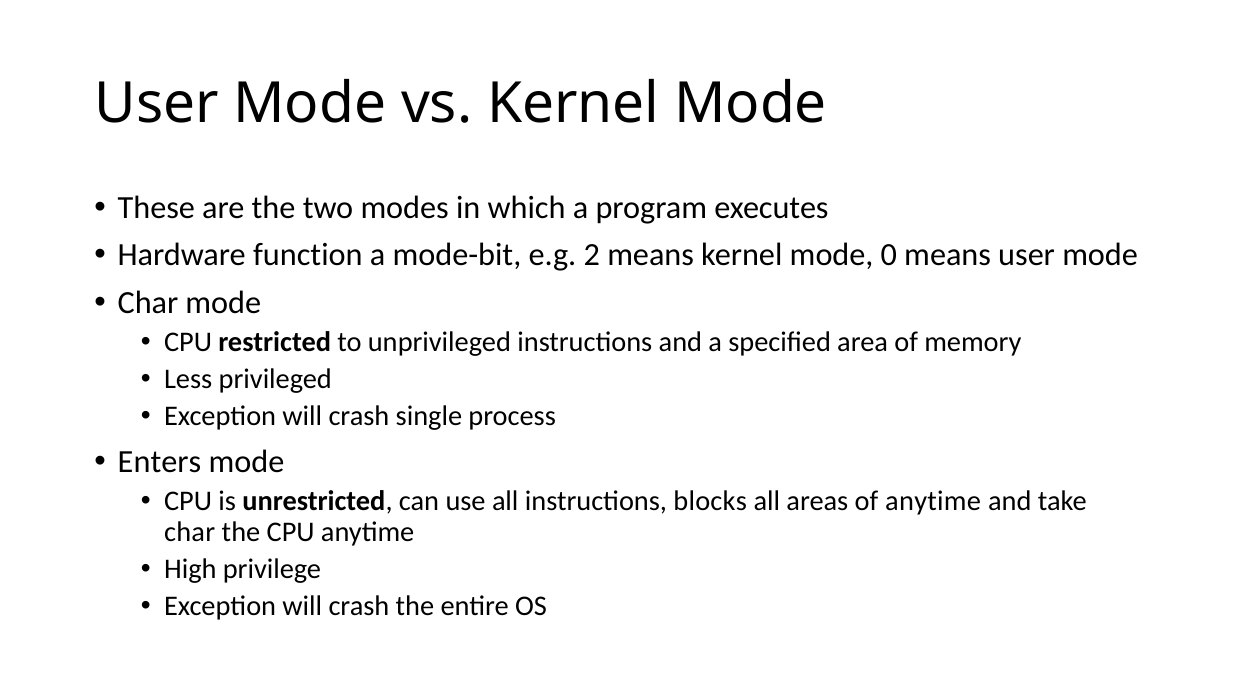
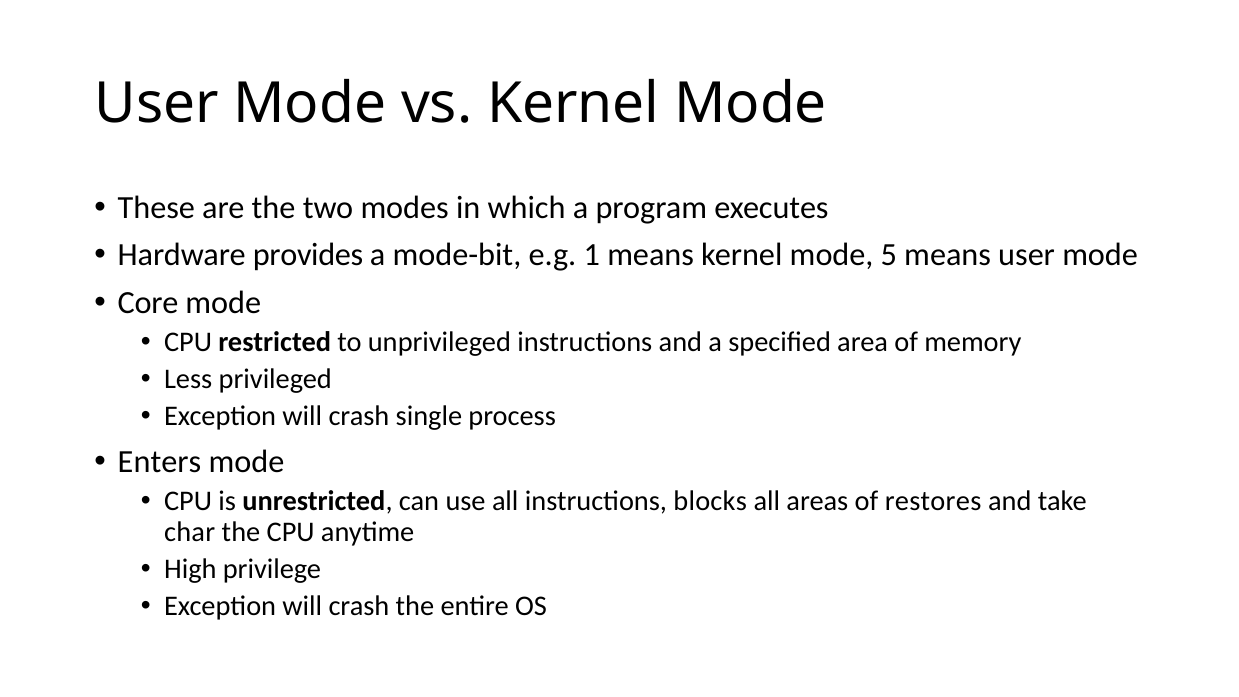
function: function -> provides (308, 255)
2: 2 -> 1 (592, 255)
0: 0 -> 5 (889, 255)
Char: Char -> Core (148, 303)
of anytime: anytime -> restores (933, 501)
